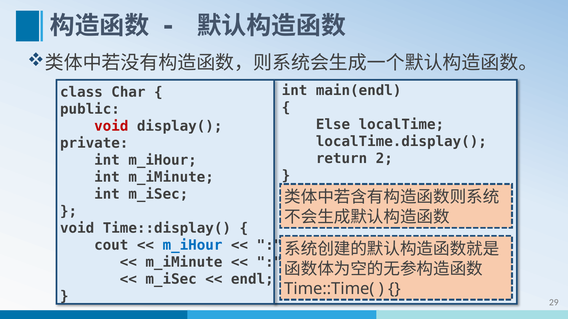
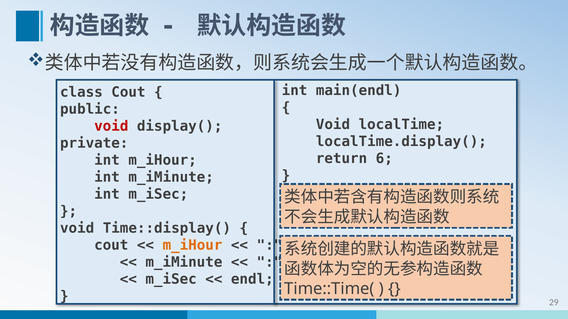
class Char: Char -> Cout (128, 92)
Else: Else -> Void (333, 125)
2: 2 -> 6 (384, 159)
m_iHour colour: blue -> orange (192, 246)
